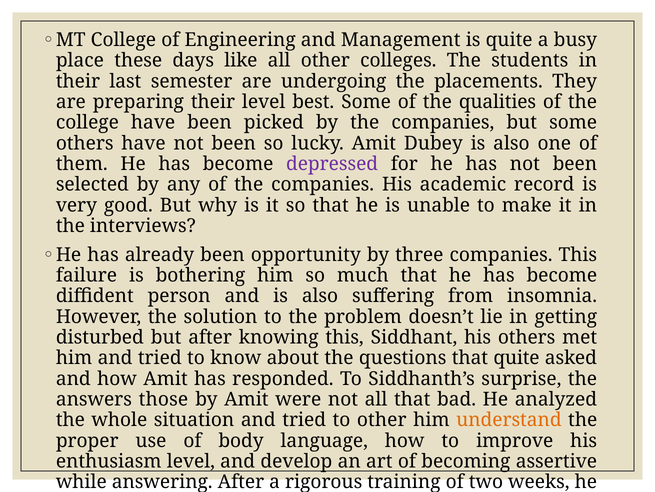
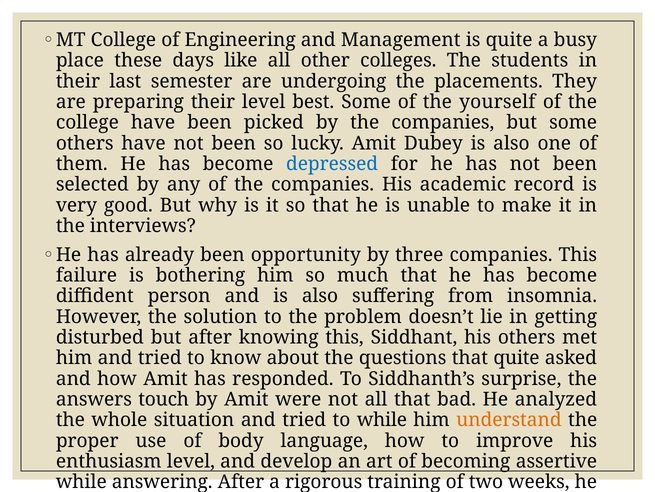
qualities: qualities -> yourself (497, 102)
depressed colour: purple -> blue (332, 164)
those: those -> touch (164, 399)
to other: other -> while (382, 419)
